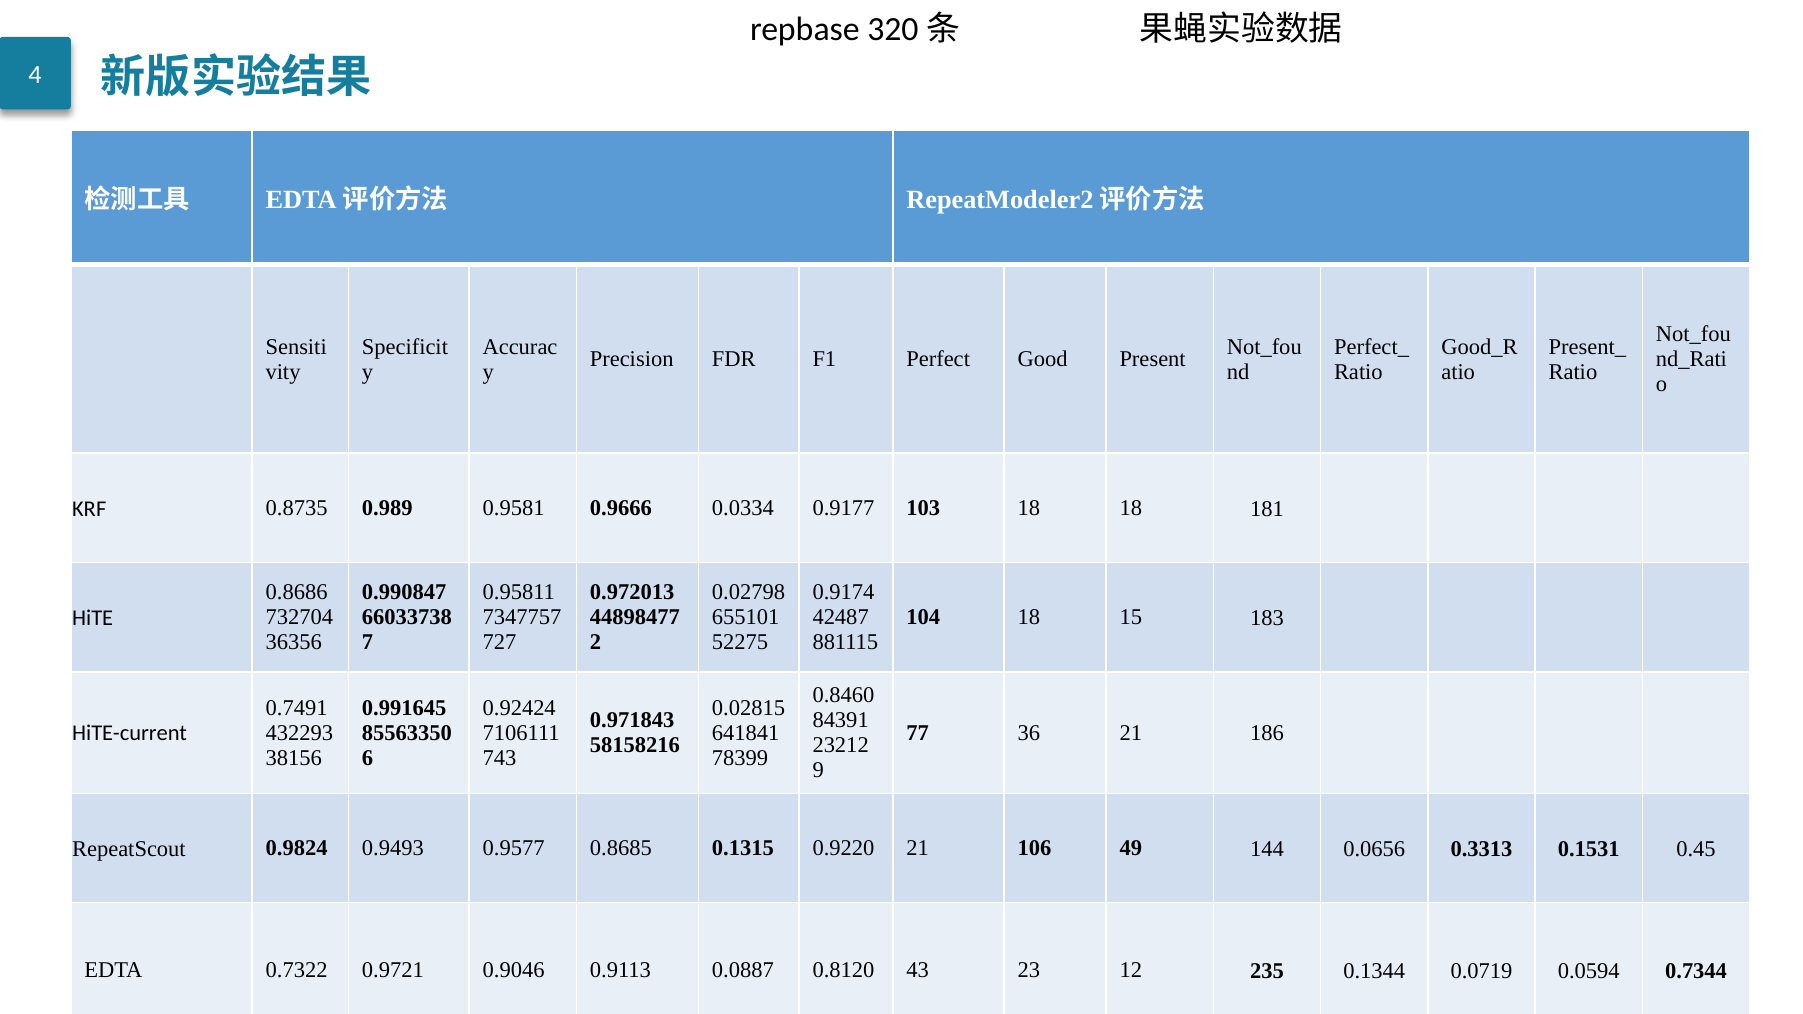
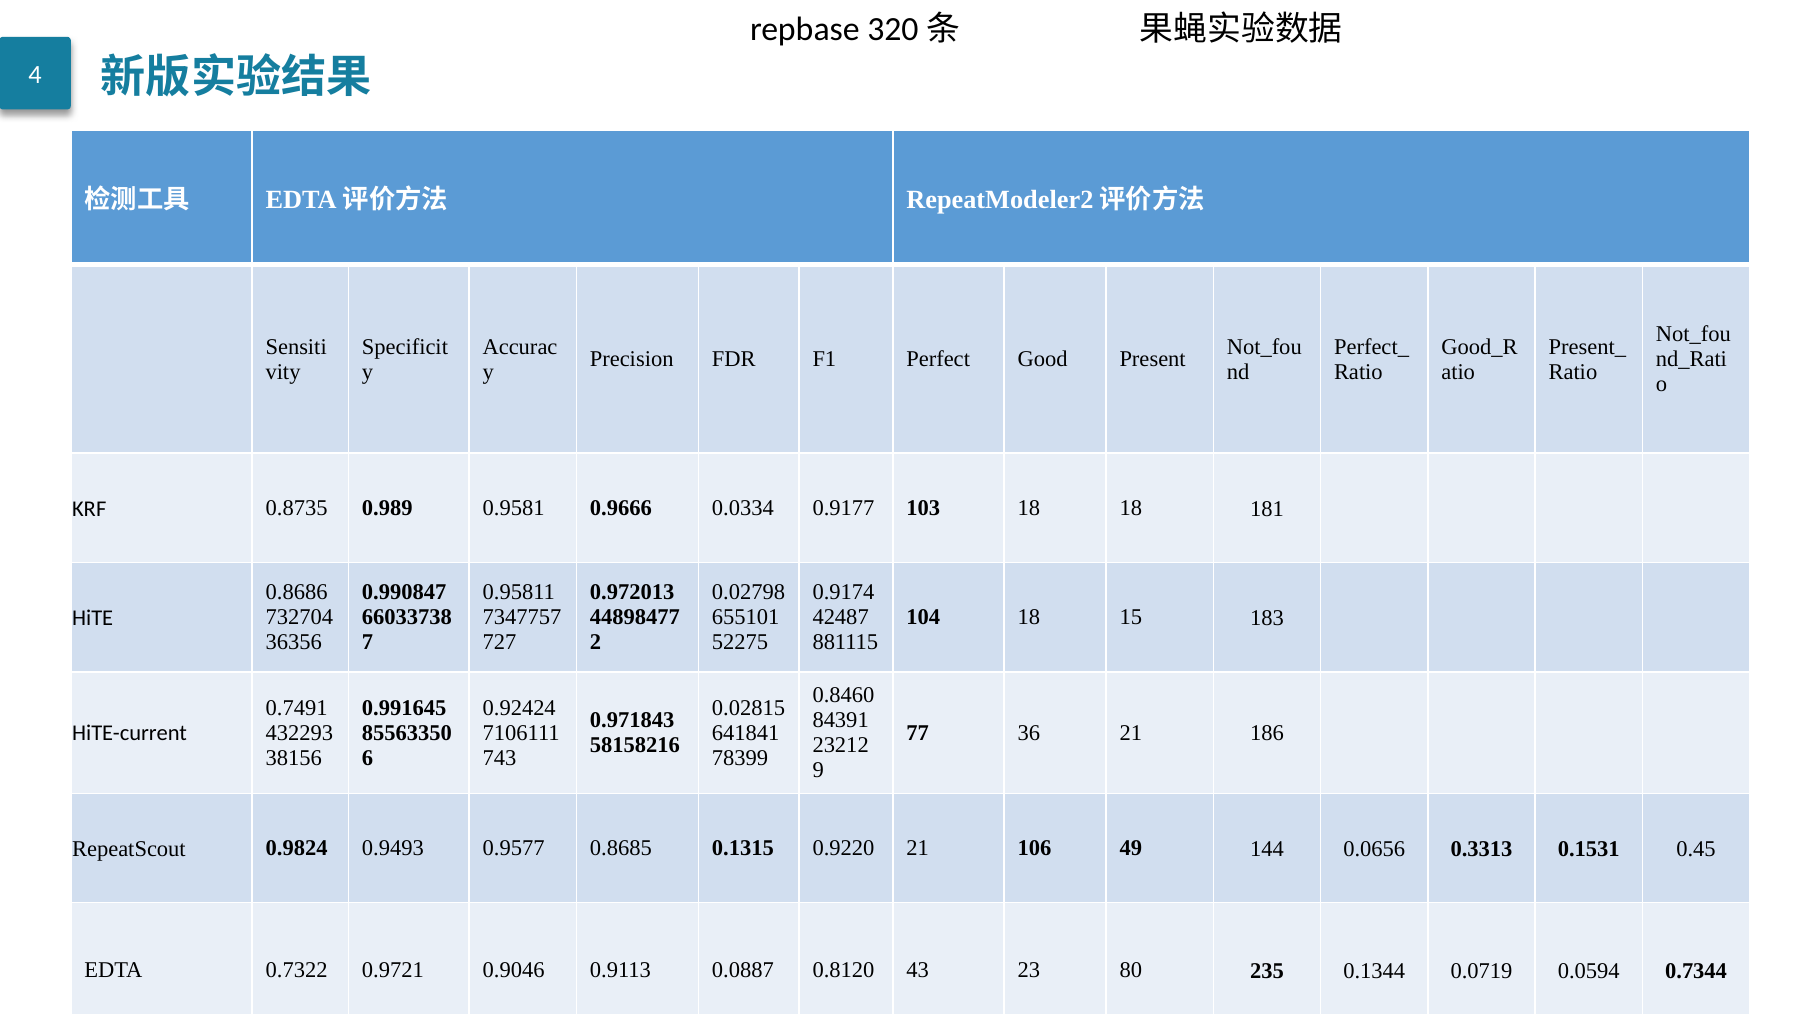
12: 12 -> 80 (1131, 970)
